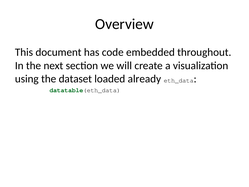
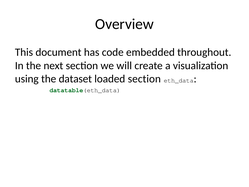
loaded already: already -> section (144, 79)
